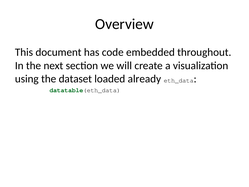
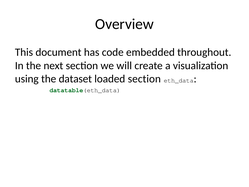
loaded already: already -> section (144, 79)
